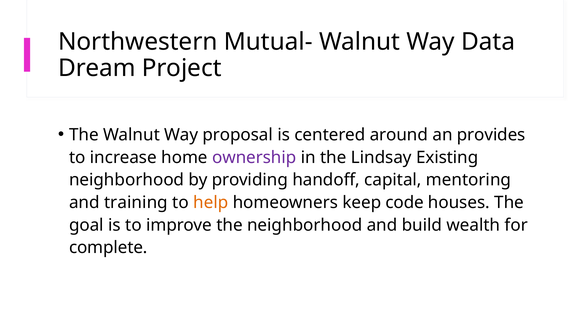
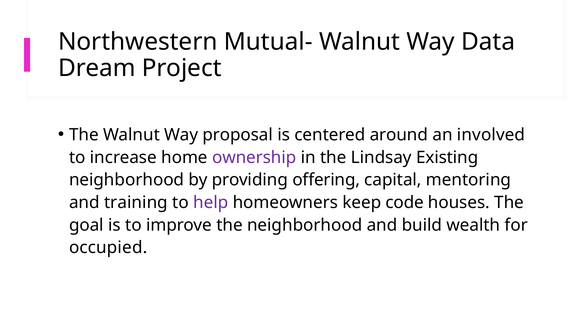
provides: provides -> involved (491, 135)
handoff: handoff -> offering (326, 180)
help colour: orange -> purple (211, 202)
complete: complete -> occupied (108, 247)
